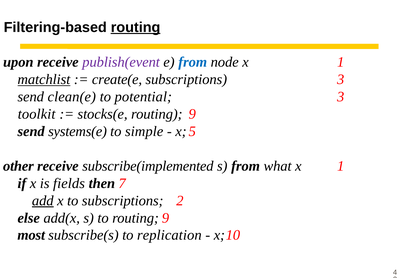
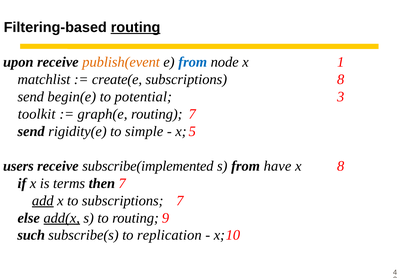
publish(event colour: purple -> orange (121, 62)
matchlist underline: present -> none (44, 80)
subscriptions 3: 3 -> 8 (341, 80)
clean(e: clean(e -> begin(e (72, 97)
stocks(e: stocks(e -> graph(e (103, 114)
routing 9: 9 -> 7 (192, 114)
systems(e: systems(e -> rigidity(e (78, 132)
other: other -> users (18, 166)
what: what -> have (277, 166)
1: 1 -> 8 (341, 166)
fields: fields -> terms (69, 184)
subscriptions 2: 2 -> 7 (180, 201)
add(x underline: none -> present (62, 218)
most: most -> such (31, 235)
